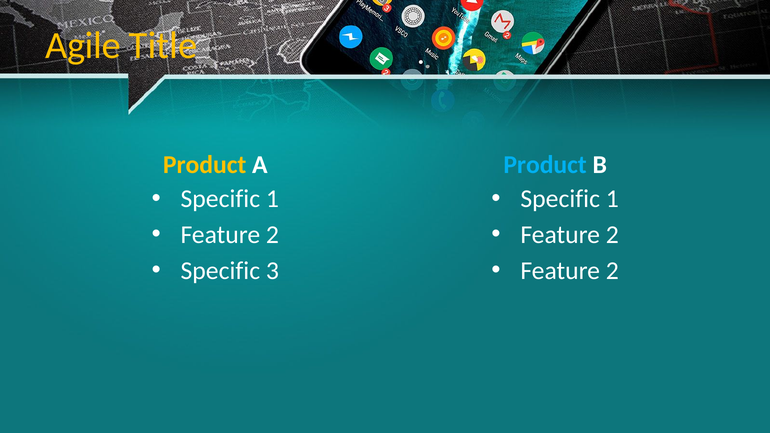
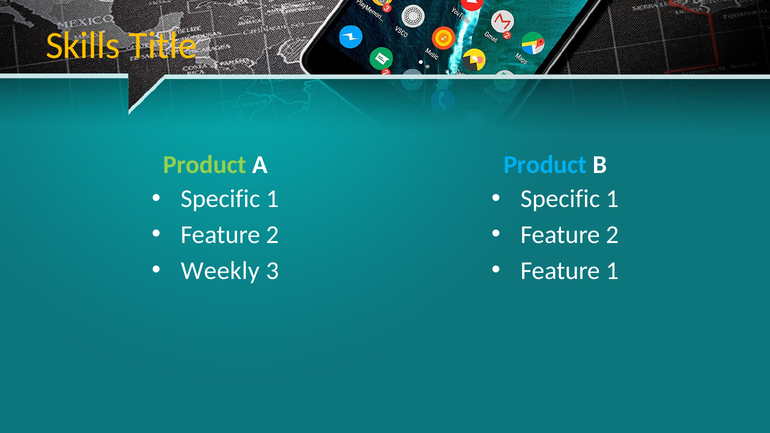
Agile: Agile -> Skills (83, 46)
Product colour: yellow -> light green (205, 165)
Specific: Specific -> Weekly (220, 271)
2: 2 -> 1 (612, 271)
